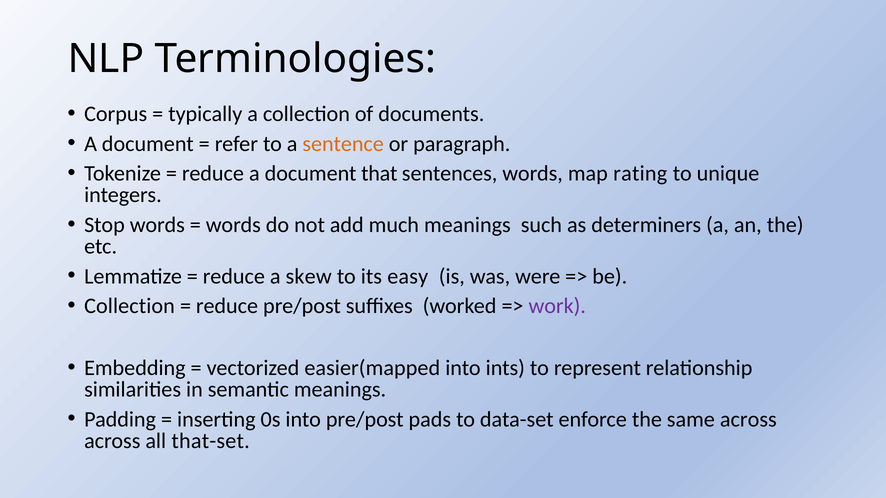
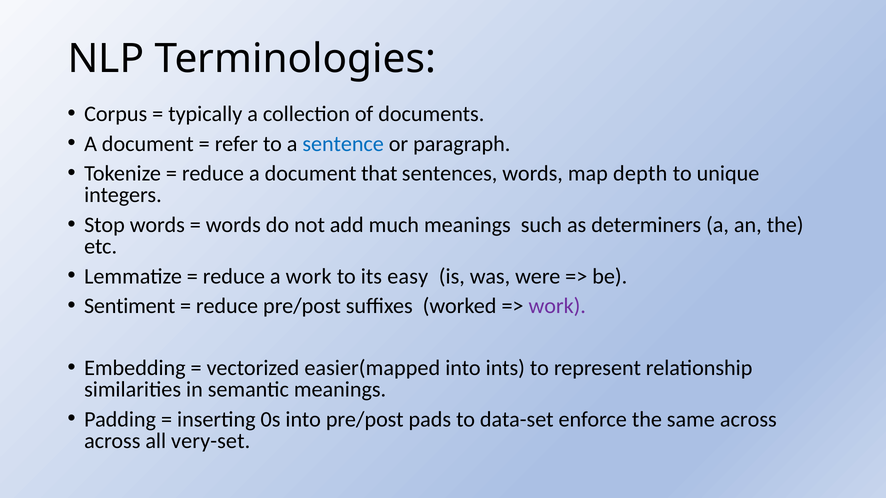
sentence colour: orange -> blue (343, 144)
rating: rating -> depth (640, 174)
a skew: skew -> work (309, 276)
Collection: Collection -> Sentiment (130, 306)
that-set: that-set -> very-set (211, 441)
